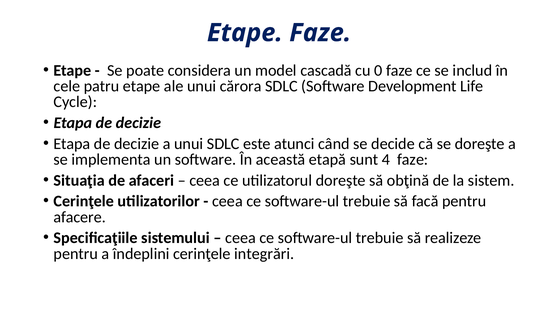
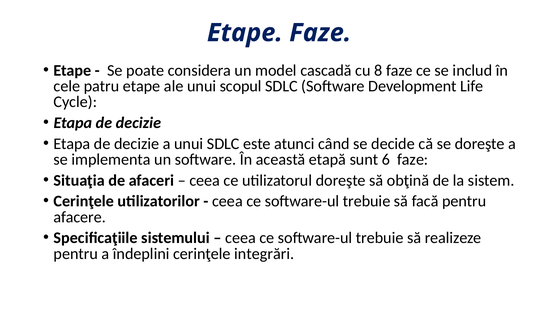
0: 0 -> 8 (378, 70)
cărora: cărora -> scopul (241, 86)
4: 4 -> 6 (386, 159)
